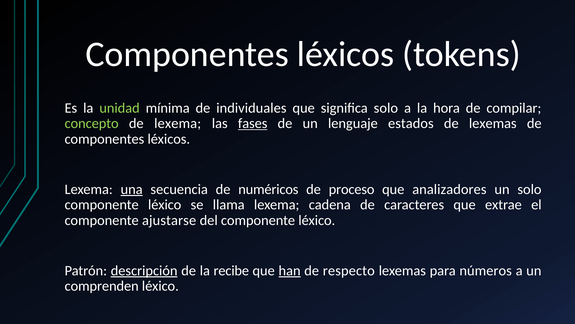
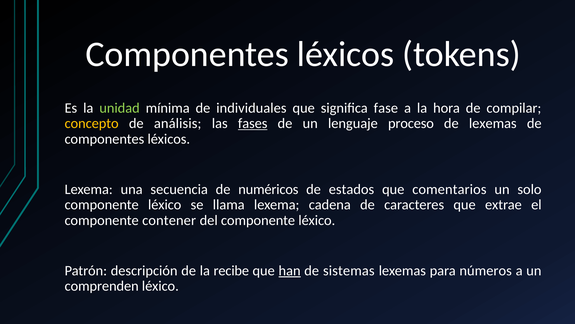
significa solo: solo -> fase (386, 108)
concepto colour: light green -> yellow (92, 123)
de lexema: lexema -> análisis (178, 123)
estados: estados -> proceso (411, 123)
una underline: present -> none (132, 189)
proceso: proceso -> estados (351, 189)
analizadores: analizadores -> comentarios (449, 189)
ajustarse: ajustarse -> contener (169, 220)
descripción underline: present -> none (144, 270)
respecto: respecto -> sistemas (349, 270)
